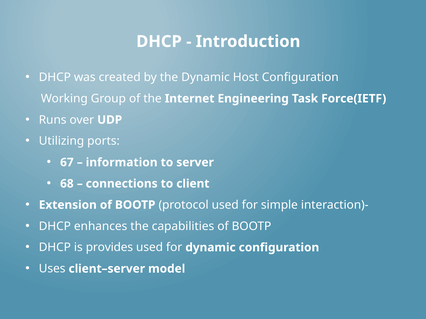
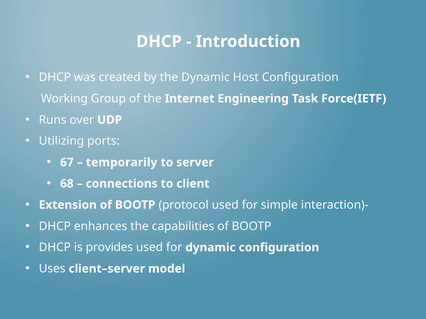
information: information -> temporarily (122, 163)
